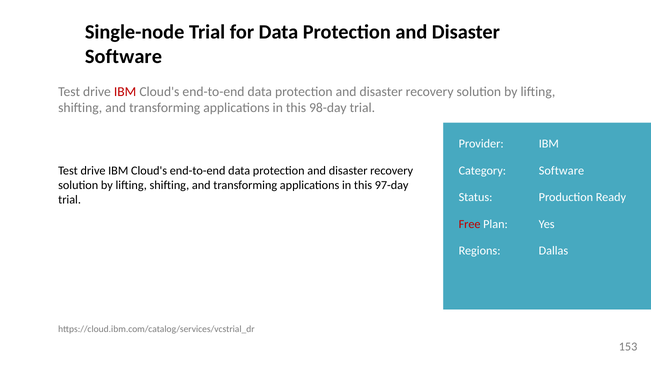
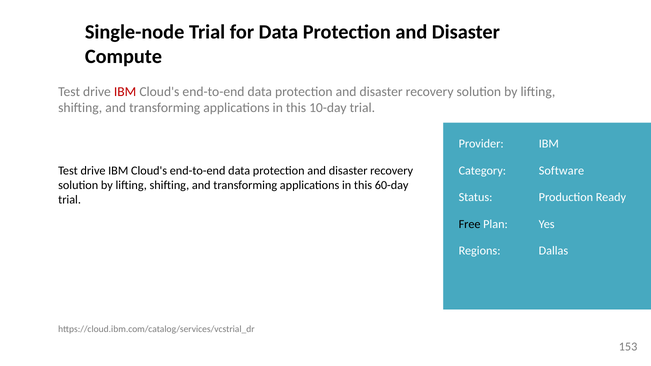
Software: Software -> Compute (123, 56)
98-day: 98-day -> 10-day (328, 108)
97-day: 97-day -> 60-day (392, 185)
Free colour: red -> black (470, 224)
